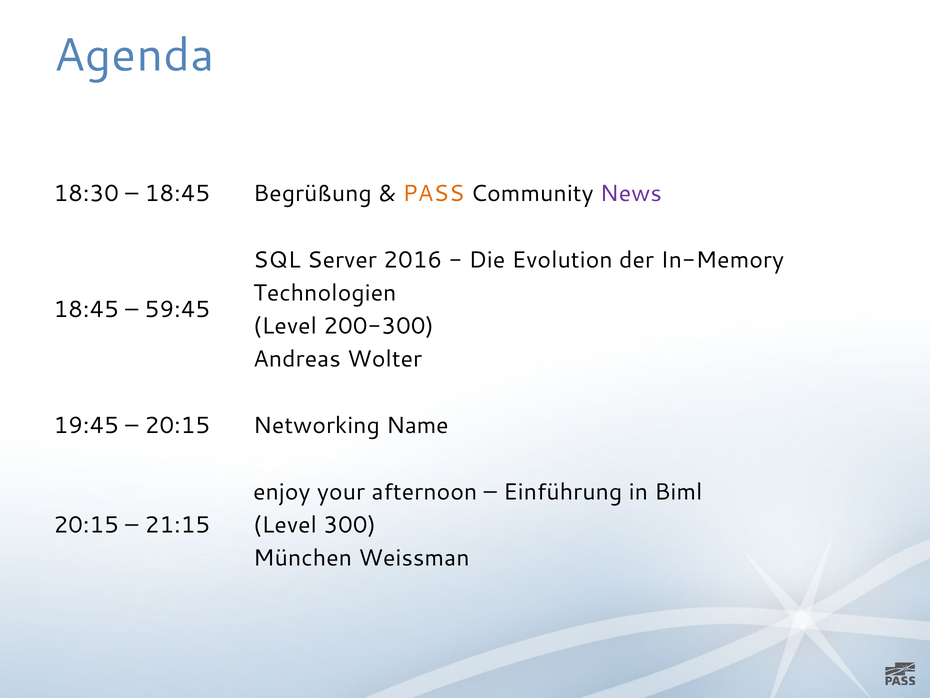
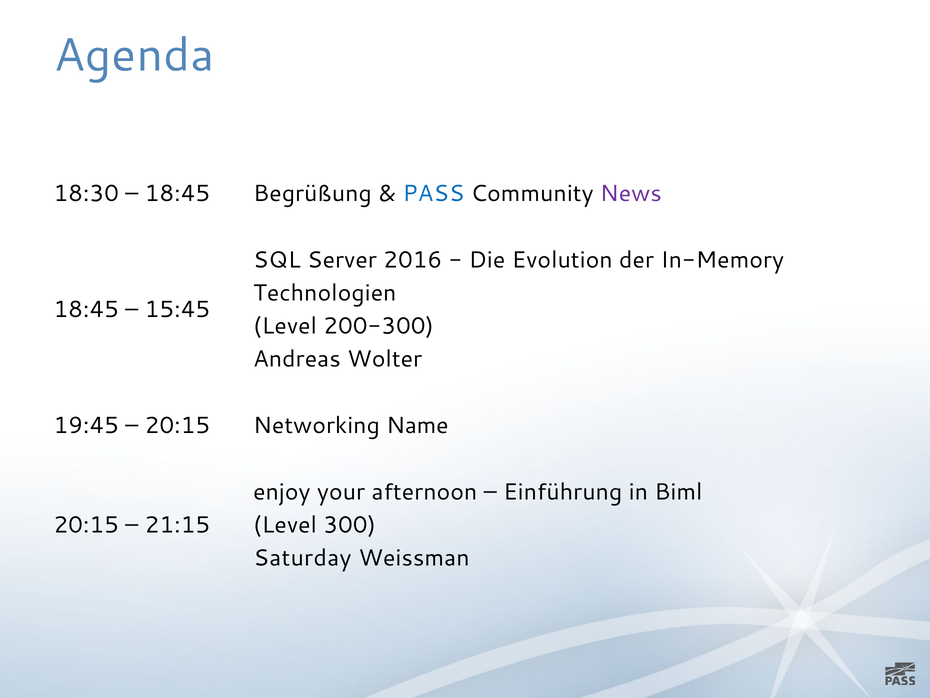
PASS colour: orange -> blue (433, 193)
59:45: 59:45 -> 15:45 (177, 309)
München: München -> Saturday (302, 558)
